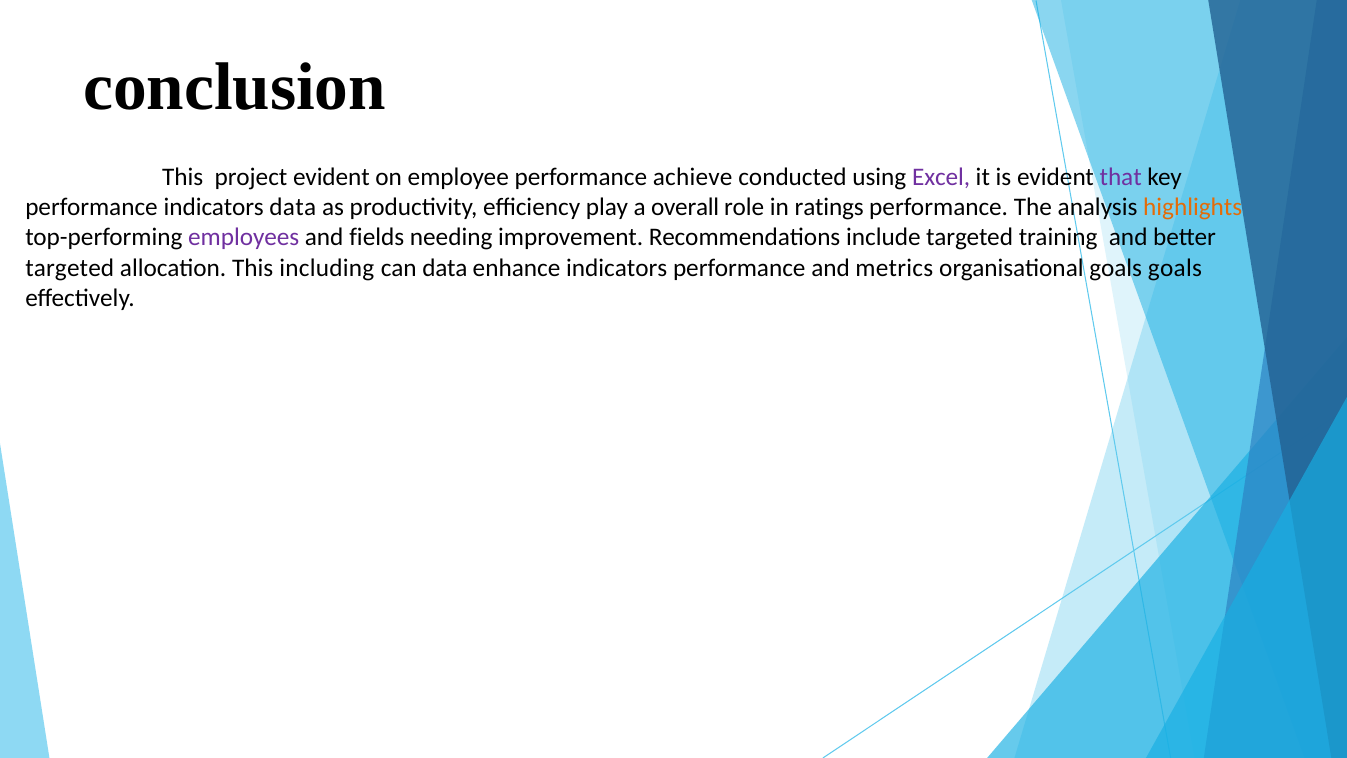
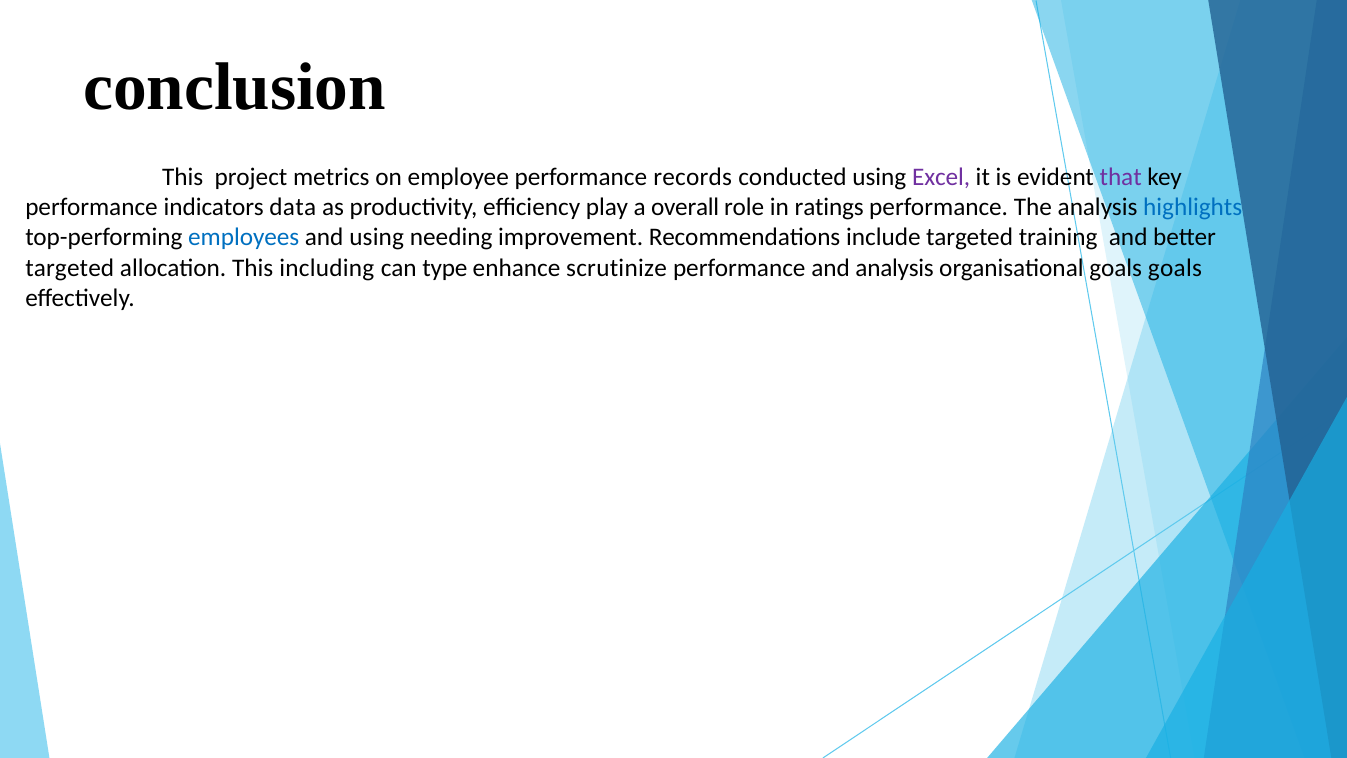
project evident: evident -> metrics (331, 177)
achieve: achieve -> records (693, 177)
highlights colour: orange -> blue (1193, 207)
employees colour: purple -> blue (244, 238)
and fields: fields -> using (377, 238)
can data: data -> type (445, 268)
enhance indicators: indicators -> scrutinize (617, 268)
and metrics: metrics -> analysis (895, 268)
